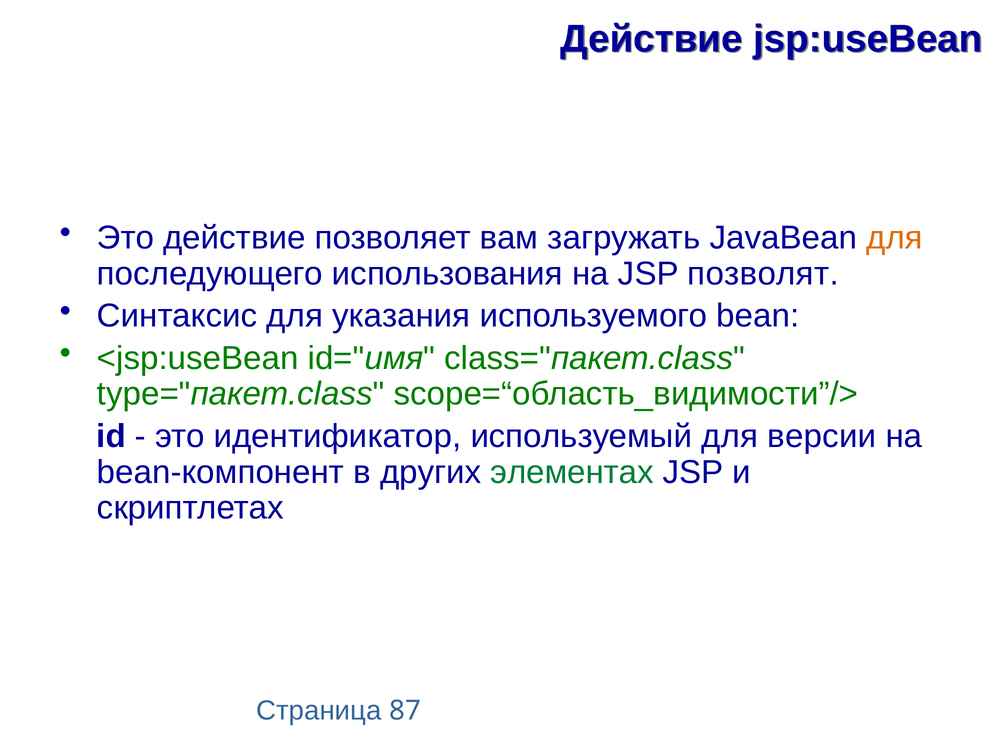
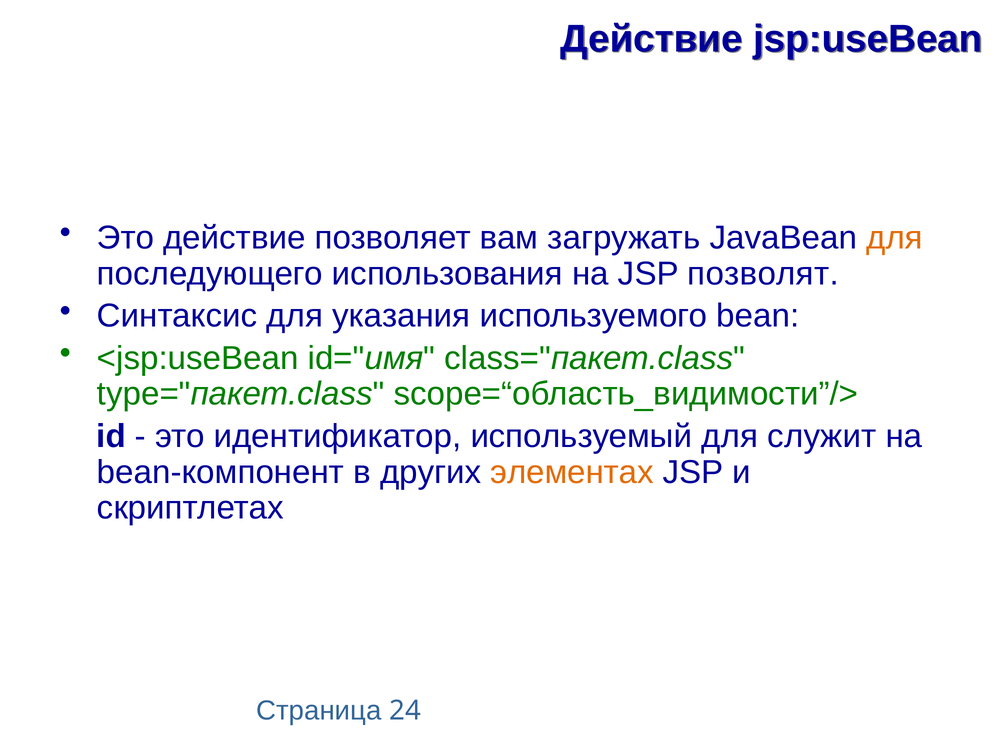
версии: версии -> служит (822, 437)
элементах colour: green -> orange (572, 472)
87: 87 -> 24 (405, 711)
